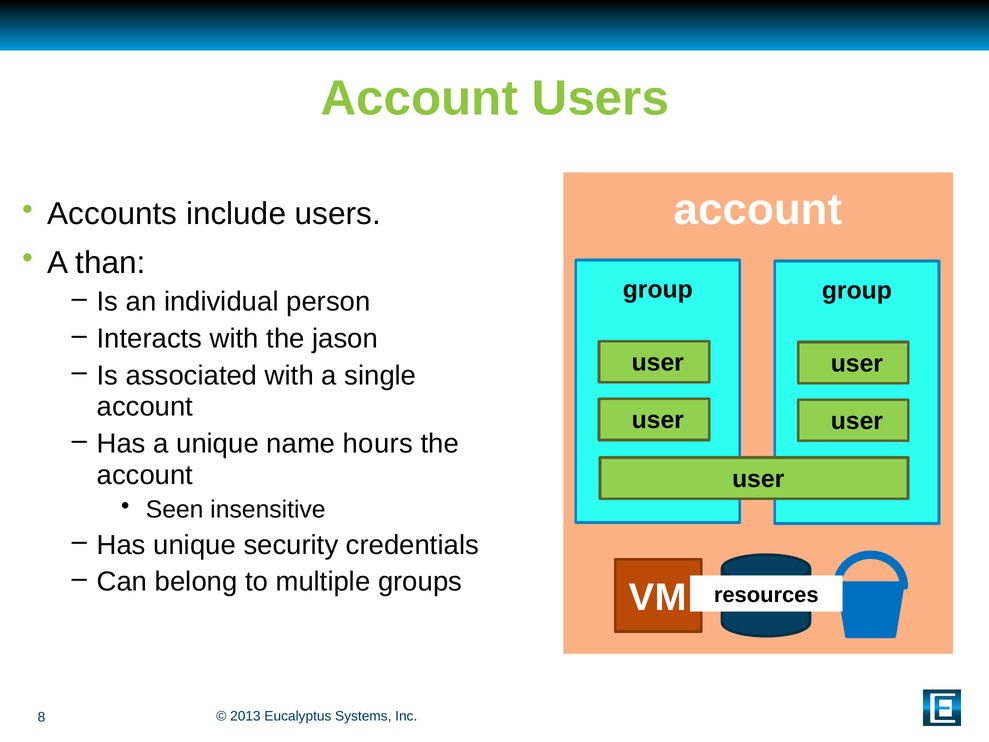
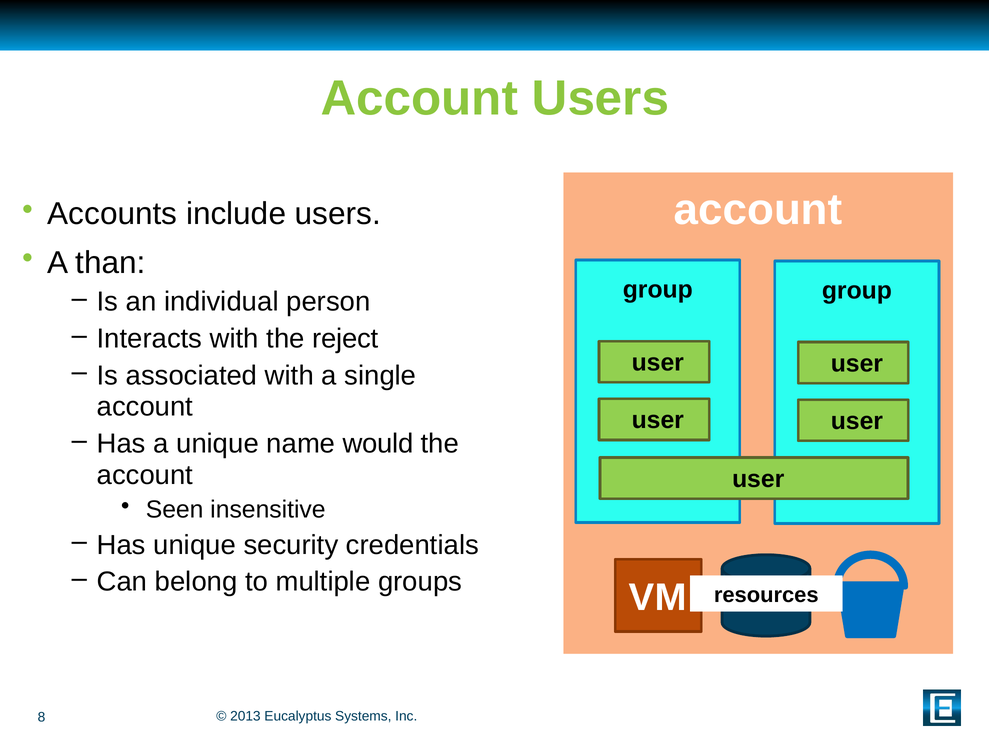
jason: jason -> reject (345, 338)
hours: hours -> would (378, 443)
